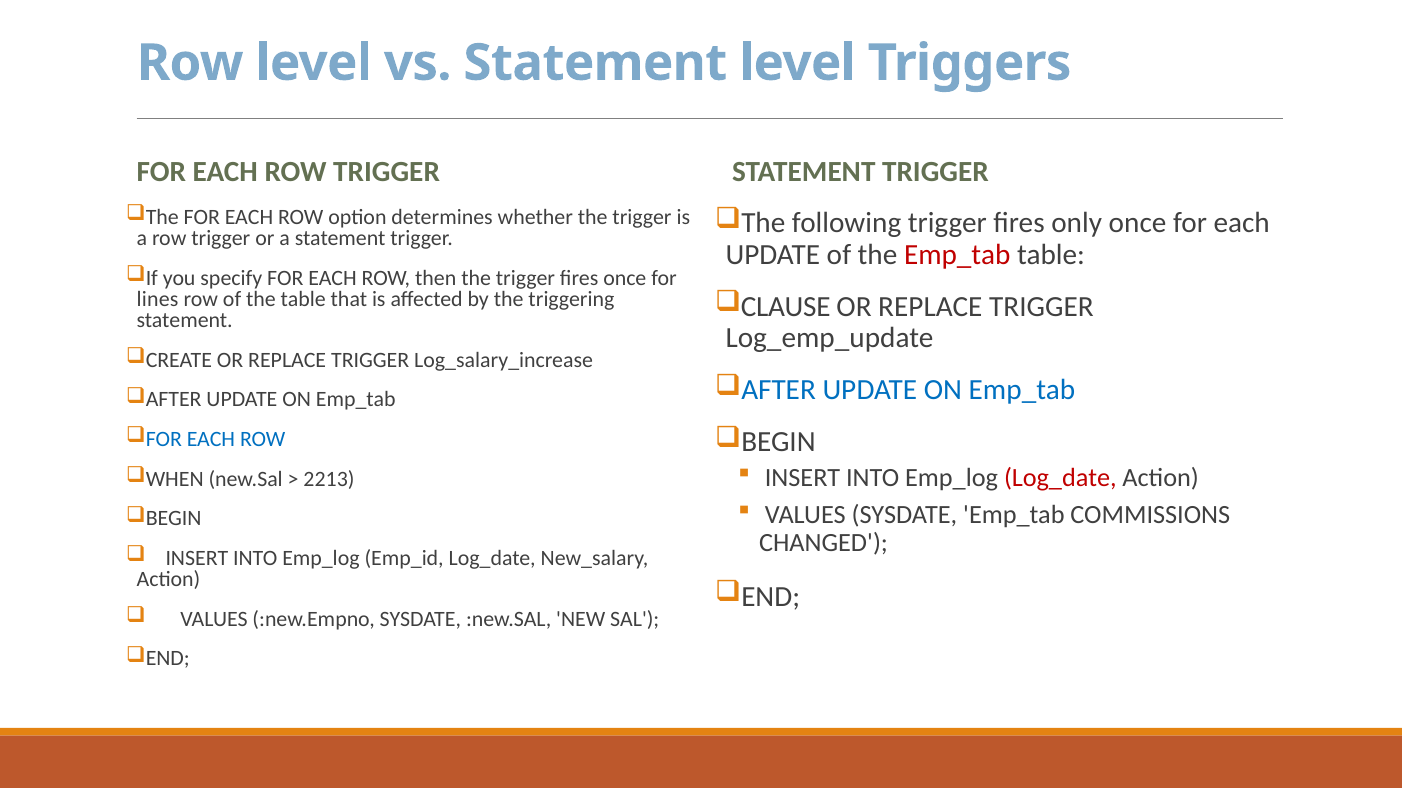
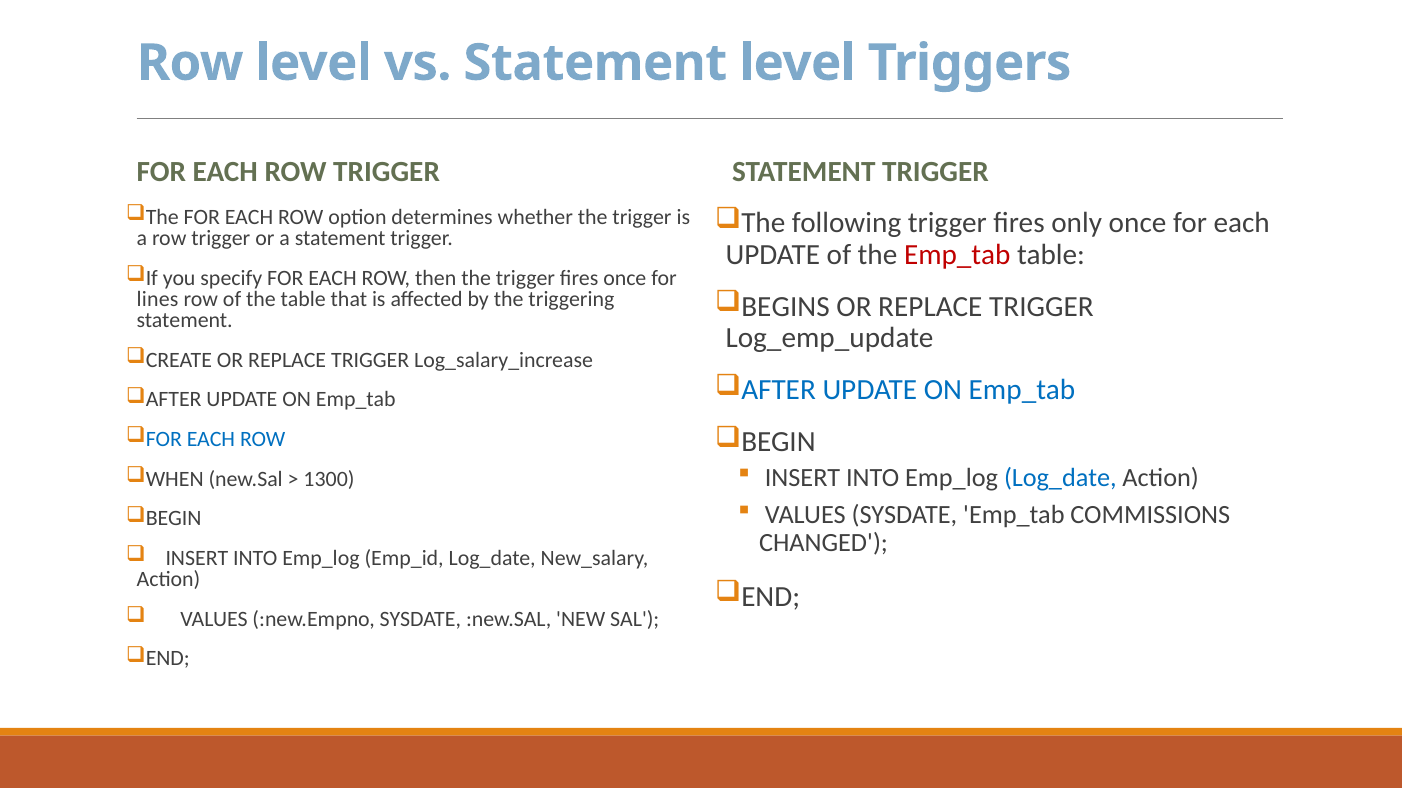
CLAUSE: CLAUSE -> BEGINS (786, 307)
Log_date colour: red -> blue (1060, 478)
2213: 2213 -> 1300 (329, 479)
